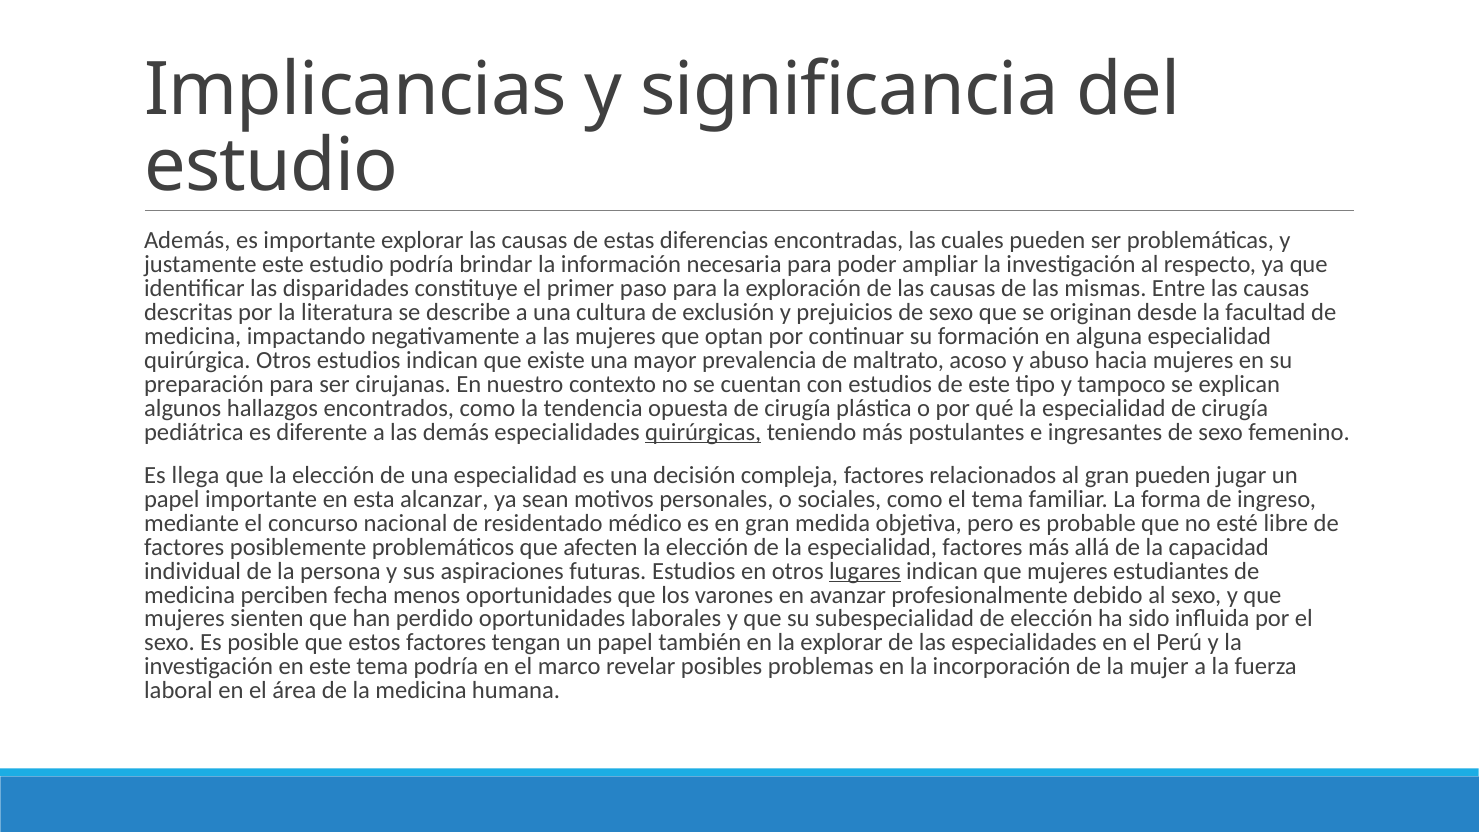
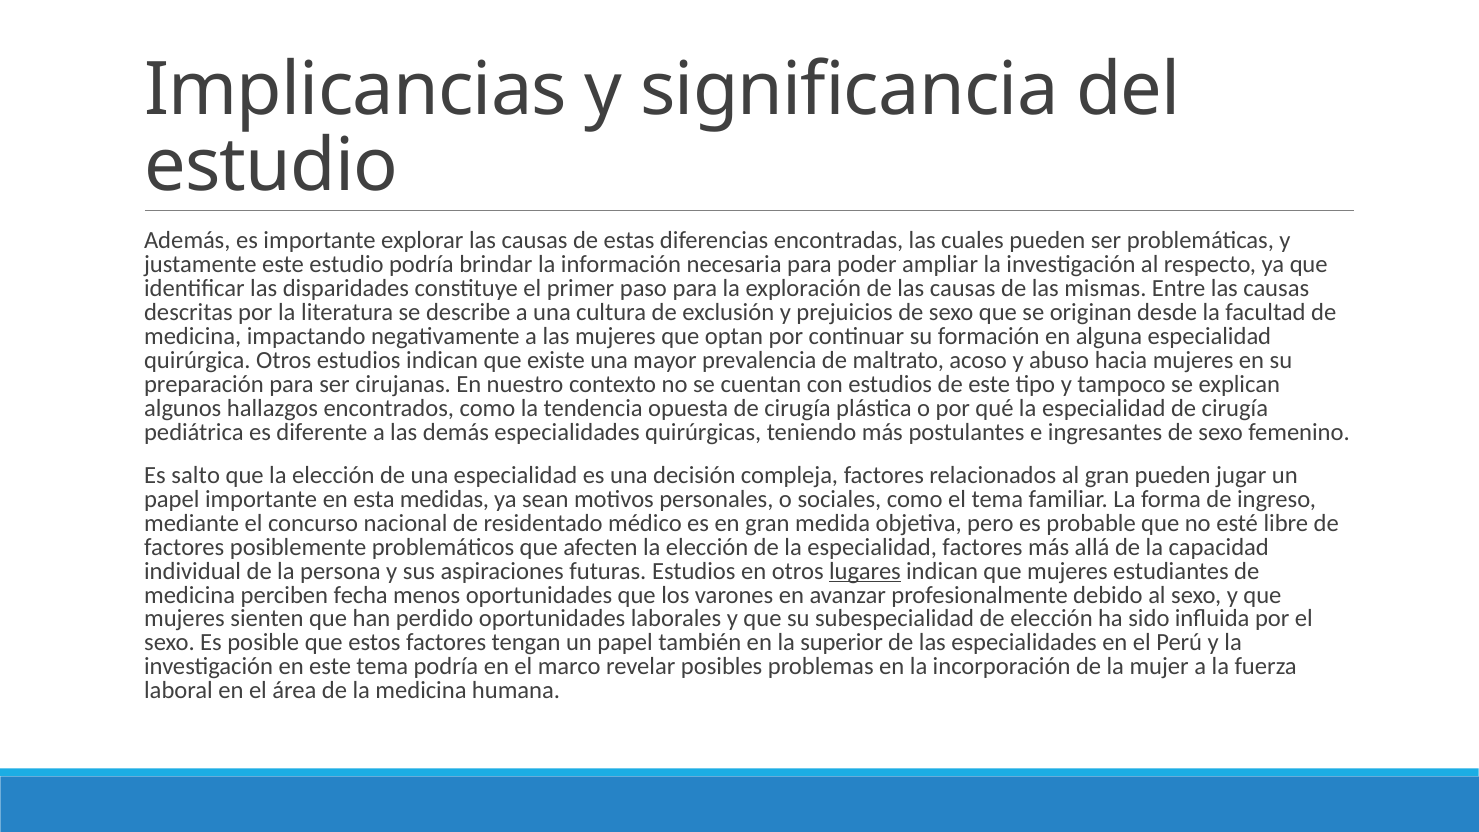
quirúrgicas underline: present -> none (703, 432)
llega: llega -> salto (196, 475)
alcanzar: alcanzar -> medidas (444, 499)
la explorar: explorar -> superior (842, 643)
